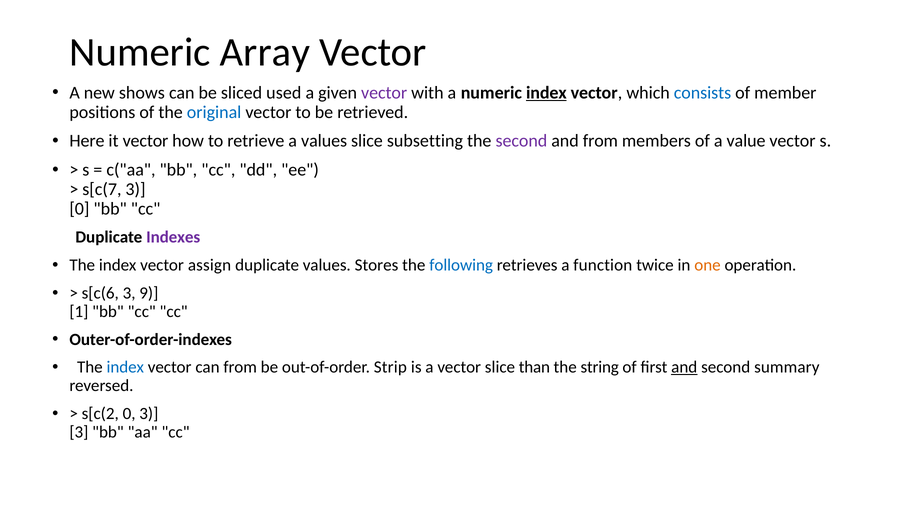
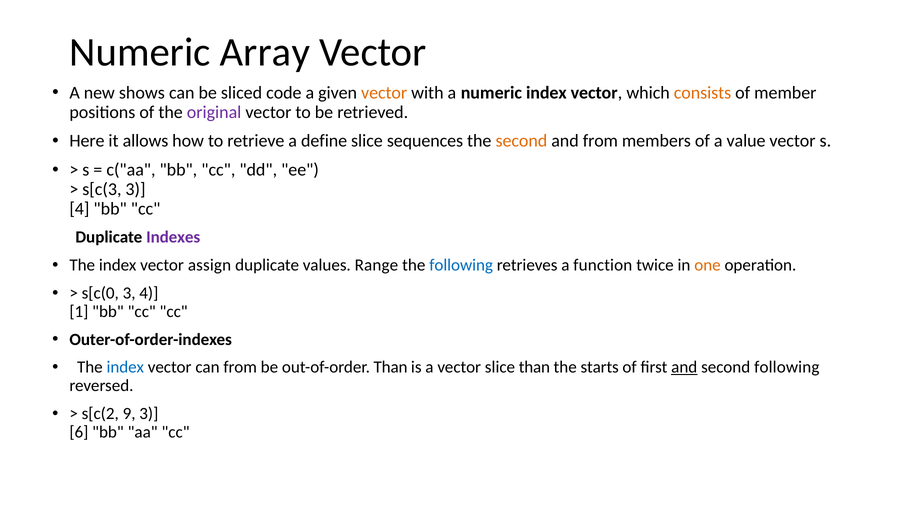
used: used -> code (284, 93)
vector colour: purple -> orange (384, 93)
index underline: present -> none (546, 93)
consists colour: blue -> orange (703, 93)
original colour: blue -> purple (214, 112)
it vector: vector -> allows (145, 141)
a values: values -> define (324, 141)
subsetting: subsetting -> sequences (425, 141)
second colour: purple -> orange (521, 141)
s[c(7: s[c(7 -> s[c(3 (102, 189)
0: 0 -> 4 (79, 209)
Stores: Stores -> Range (376, 265)
s[c(6: s[c(6 -> s[c(0 (100, 293)
9: 9 -> 4 (149, 293)
out-of-order Strip: Strip -> Than (391, 367)
string: string -> starts (600, 367)
second summary: summary -> following (787, 367)
s[c(2 0: 0 -> 9 (129, 414)
3: 3 -> 6 (79, 432)
